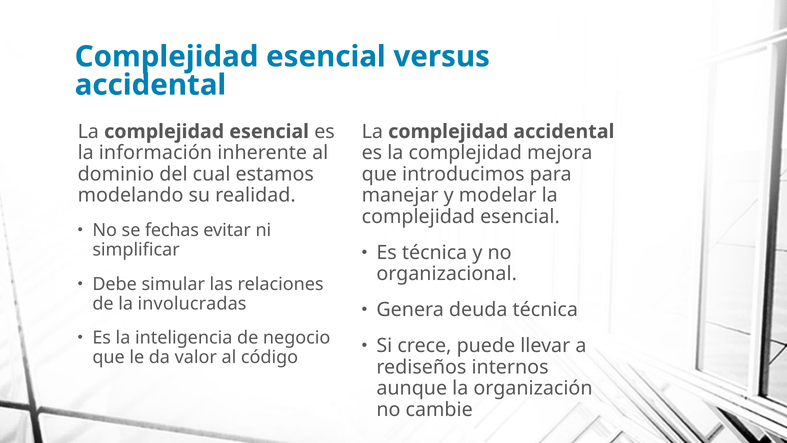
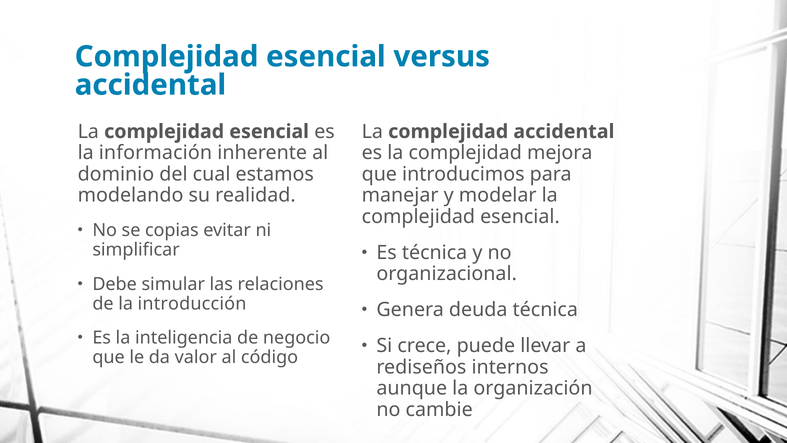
fechas: fechas -> copias (172, 230)
involucradas: involucradas -> introducción (192, 304)
